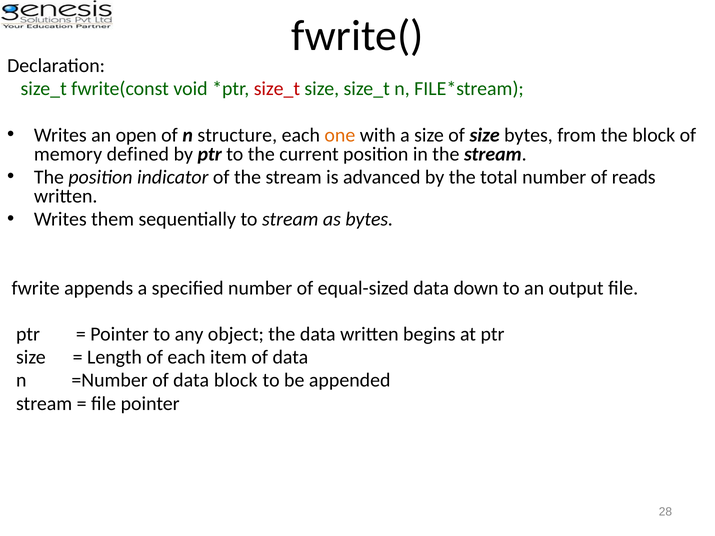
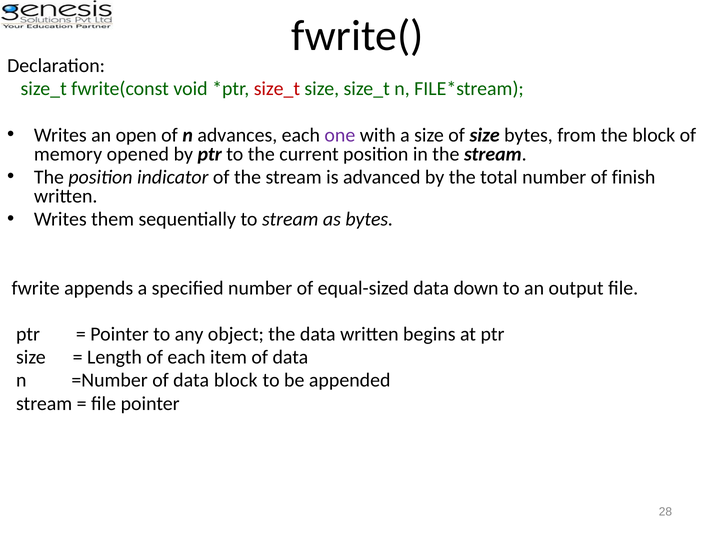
structure: structure -> advances (237, 135)
one colour: orange -> purple (340, 135)
defined: defined -> opened (138, 154)
reads: reads -> finish (634, 177)
